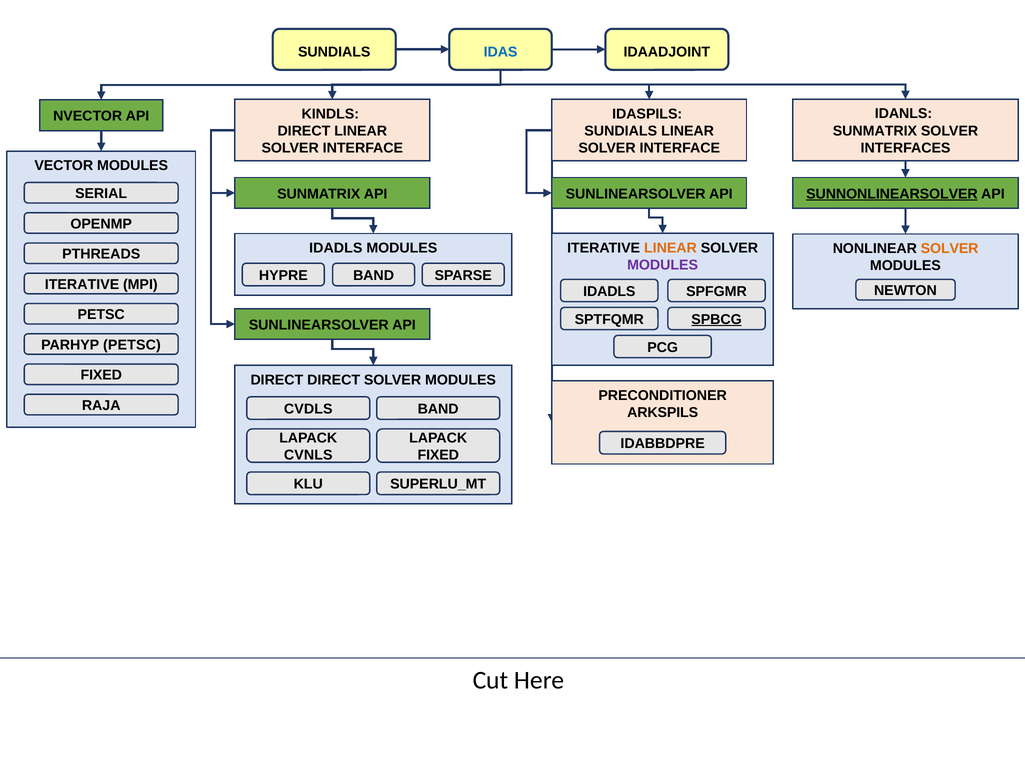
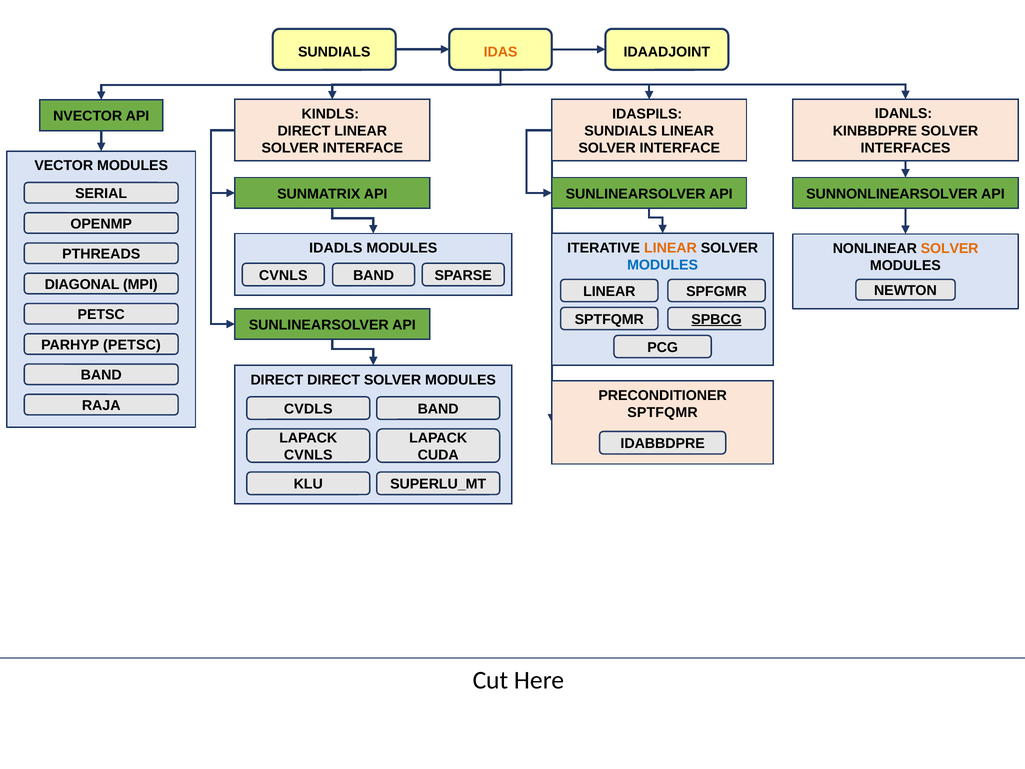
IDAS colour: blue -> orange (501, 52)
SUNMATRIX: SUNMATRIX -> KINBBDPRE (875, 131)
SUNNONLINEARSOLVER underline: present -> none (892, 194)
MODULES colour: purple -> blue (663, 265)
HYPRE: HYPRE -> CVNLS (283, 275)
ITERATIVE: ITERATIVE -> DIAGONAL (82, 284)
IDADLS: IDADLS -> LINEAR (609, 291)
FIXED: FIXED -> BAND (101, 375)
ARKSPILS: ARKSPILS -> SPTFQMR (662, 412)
FIXED: FIXED -> CUDA (438, 455)
